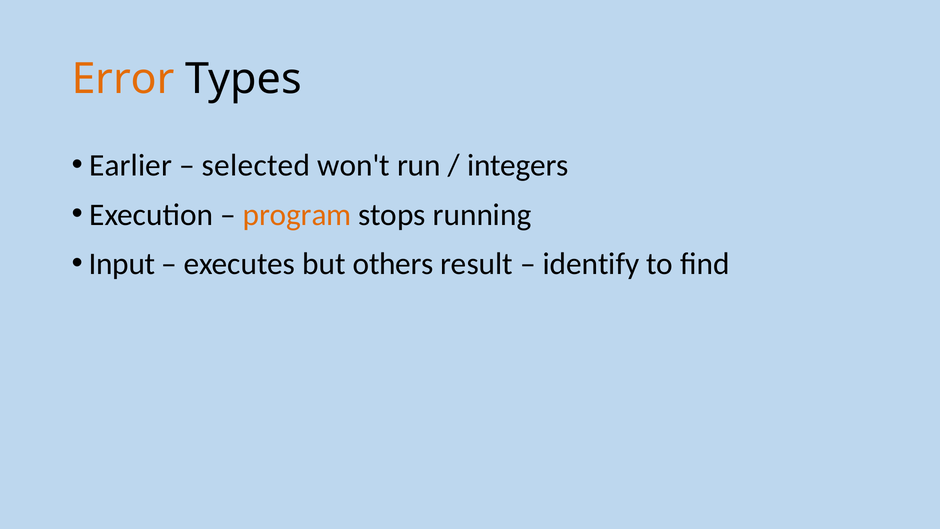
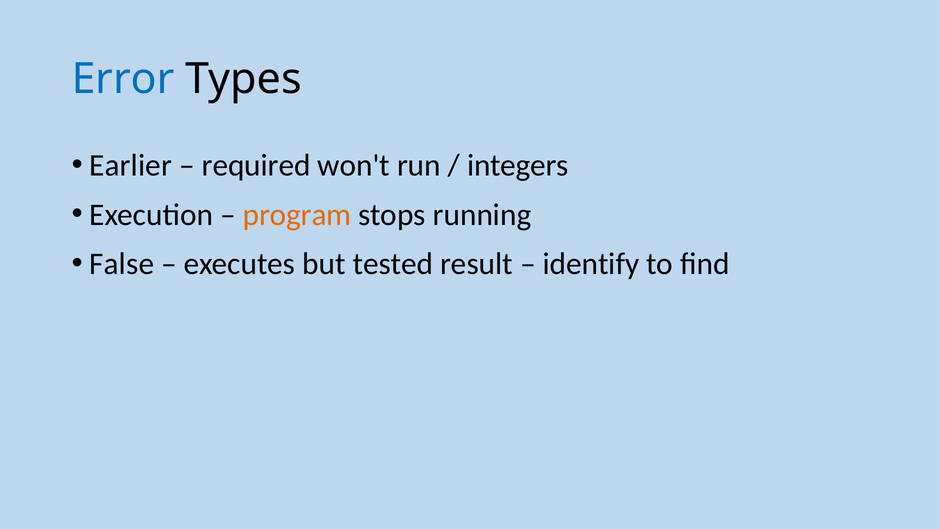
Error colour: orange -> blue (123, 79)
selected: selected -> required (256, 165)
Input: Input -> False (122, 264)
others: others -> tested (393, 264)
